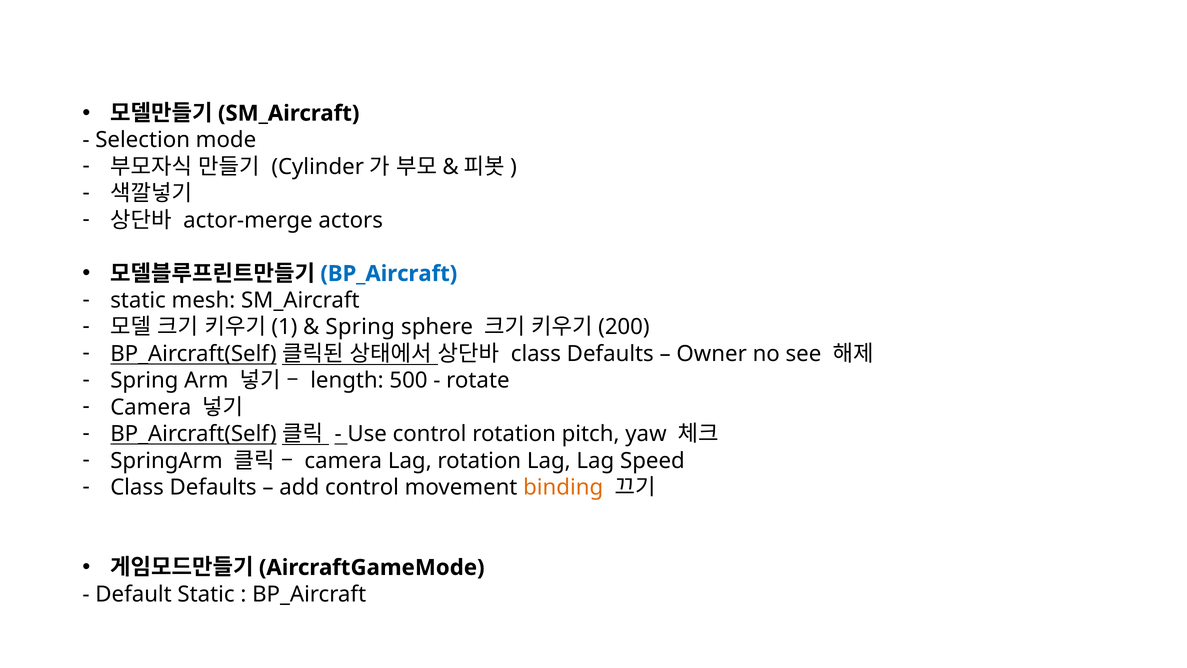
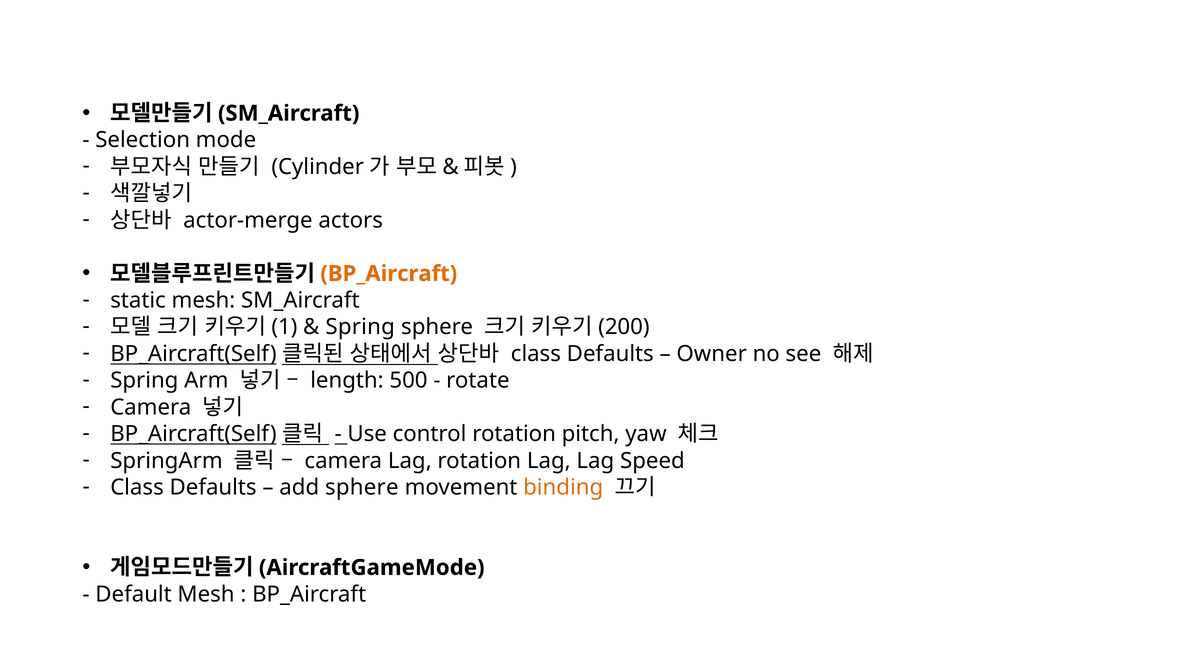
BP_Aircraft colour: blue -> orange (389, 274)
add control: control -> sphere (362, 487)
Default Static: Static -> Mesh (206, 594)
